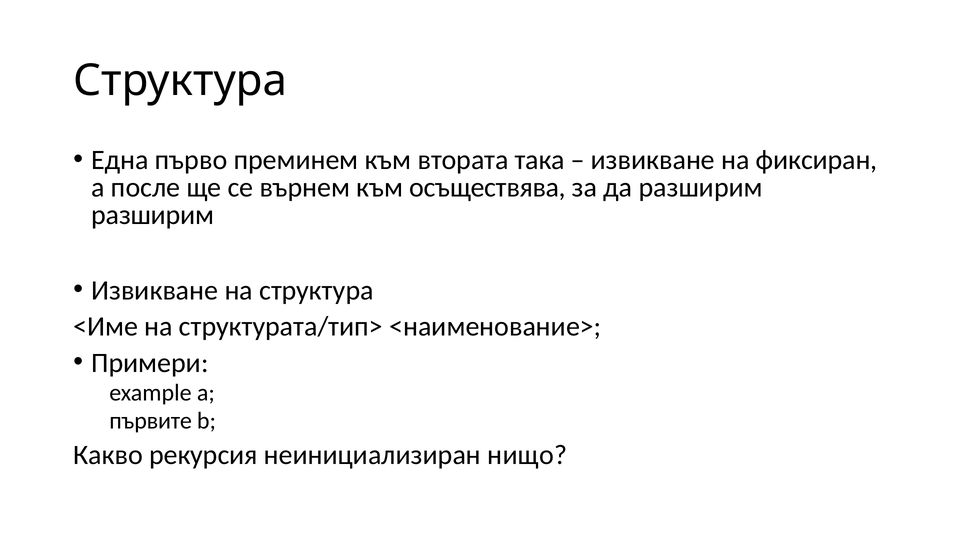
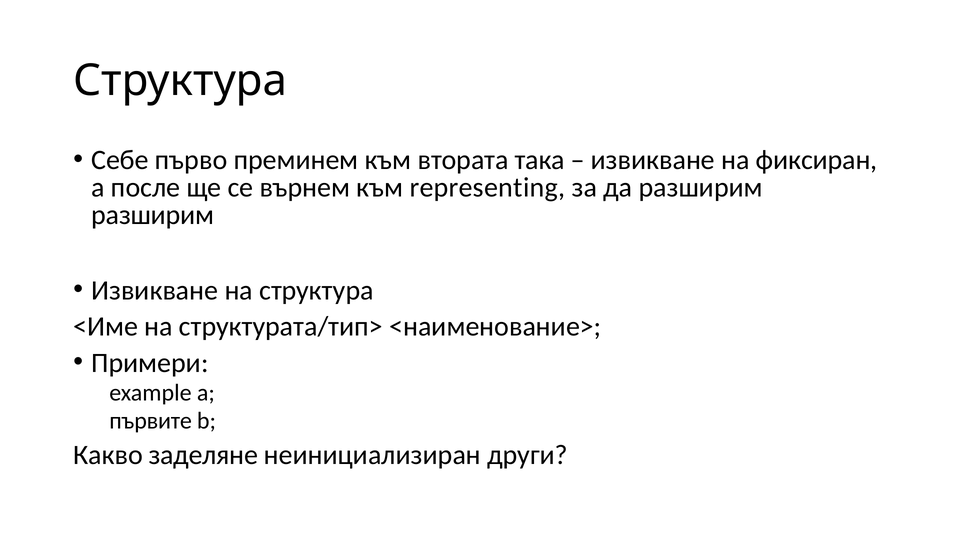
Една: Една -> Себе (120, 160)
осъществява: осъществява -> representing (487, 187)
рекурсия: рекурсия -> заделяне (203, 455)
нищо: нищо -> други (527, 455)
